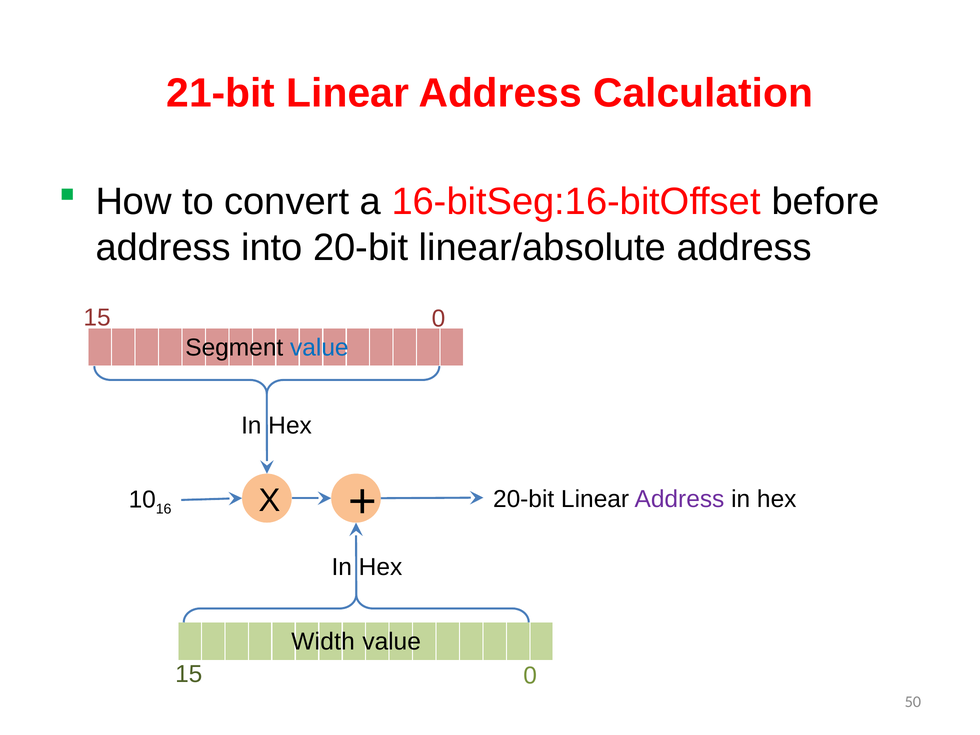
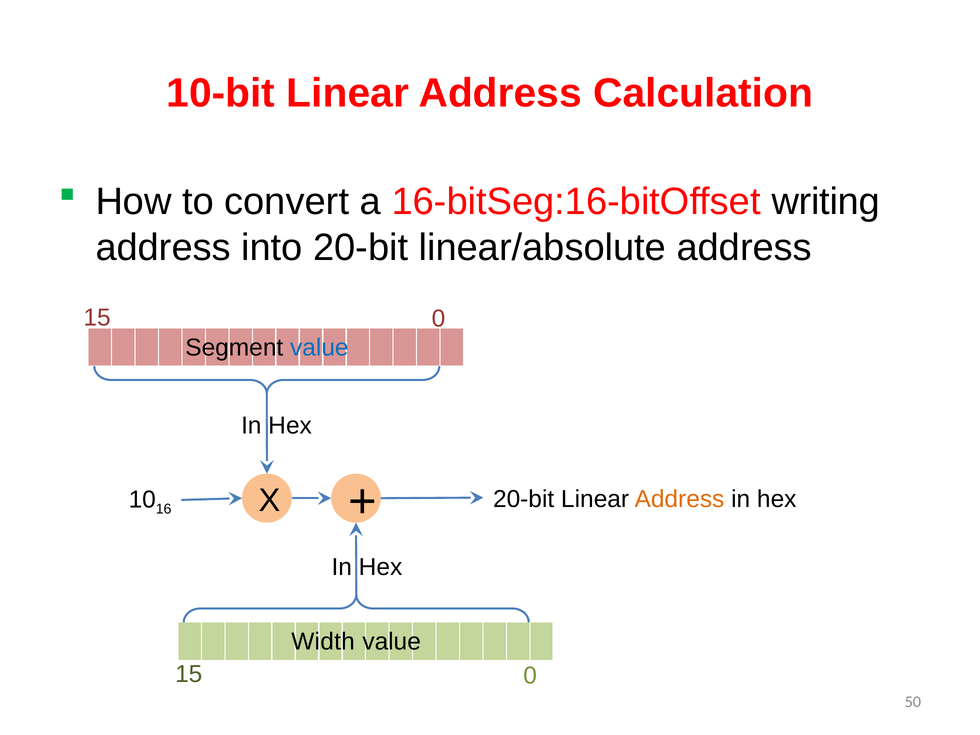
21-bit: 21-bit -> 10-bit (221, 94)
before: before -> writing (826, 202)
Address colour: purple -> orange (679, 499)
